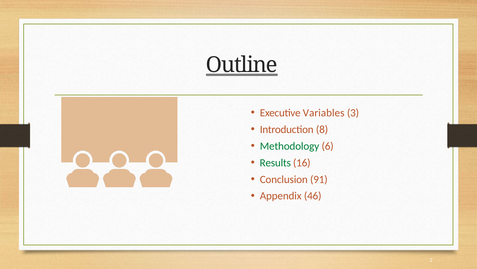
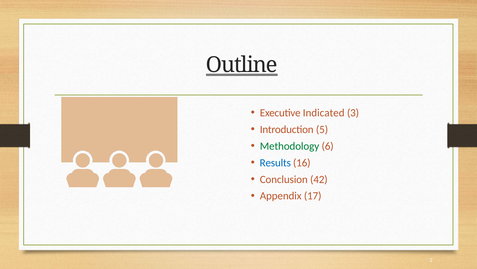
Variables: Variables -> Indicated (324, 113)
8: 8 -> 5 (322, 129)
Results colour: green -> blue (275, 162)
91: 91 -> 42 (319, 179)
46: 46 -> 17 (313, 196)
